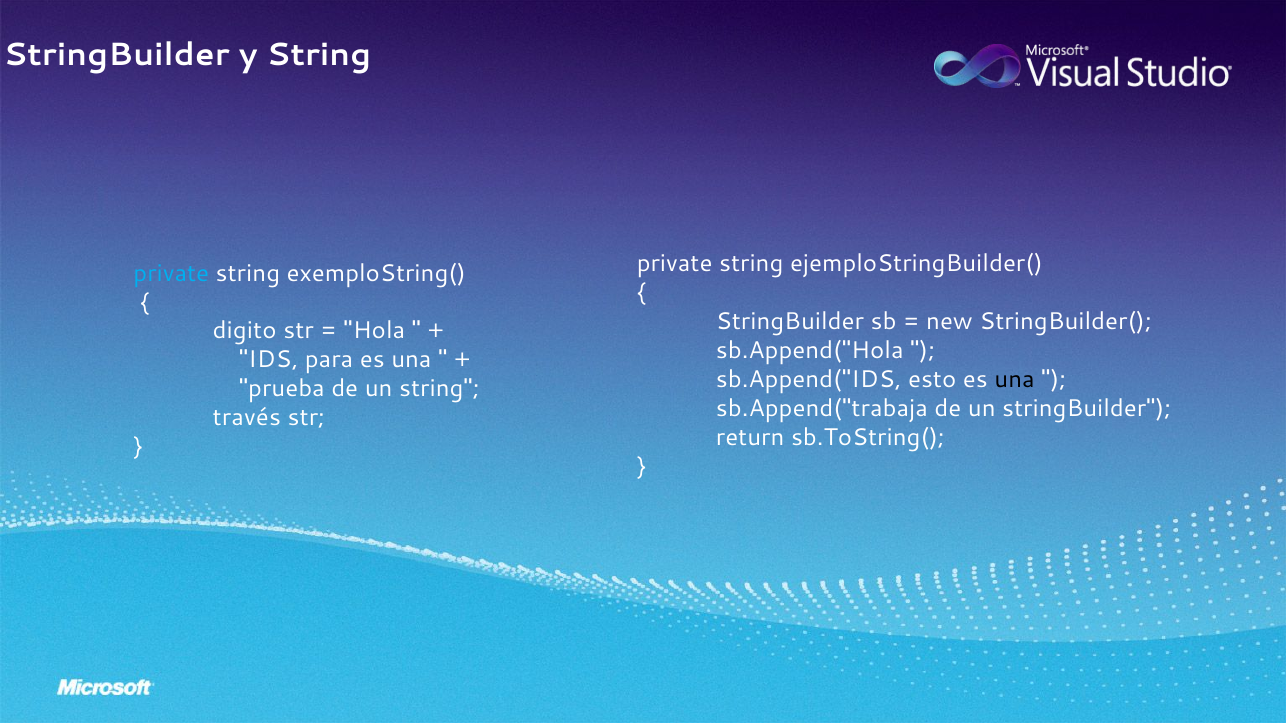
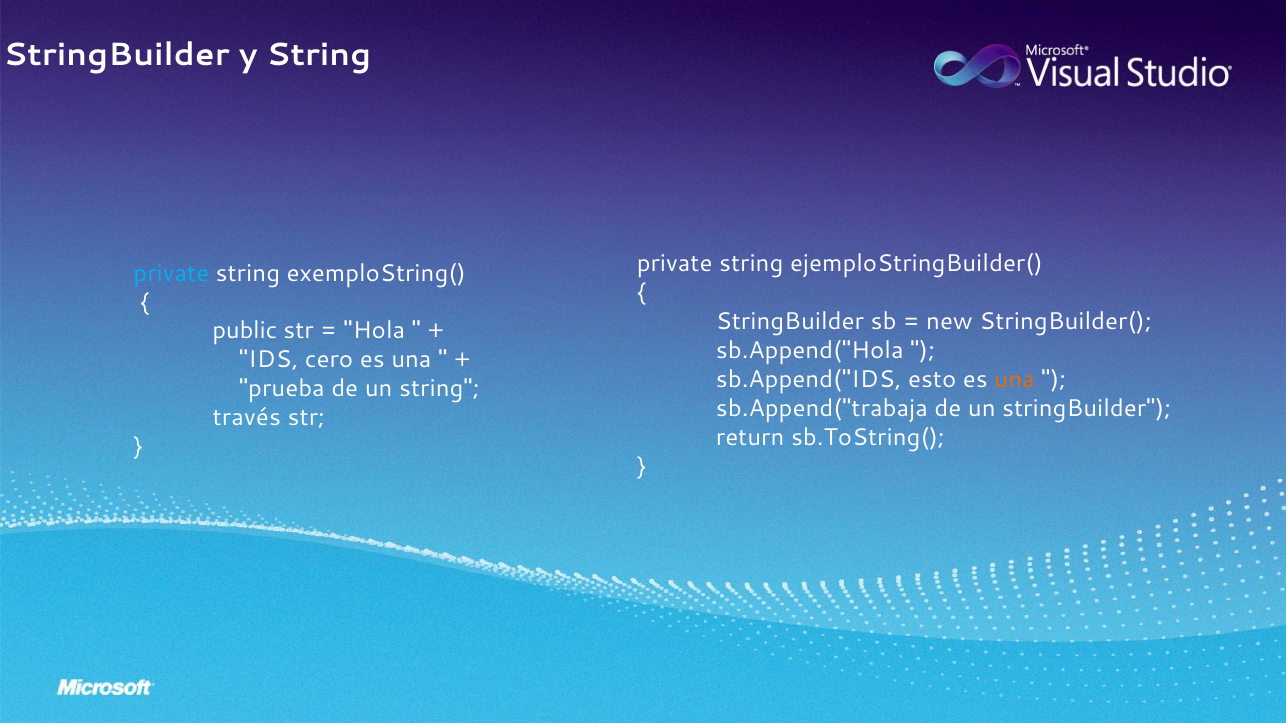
digito: digito -> public (245, 331)
para: para -> cero (329, 360)
una colour: black -> orange (1015, 380)
